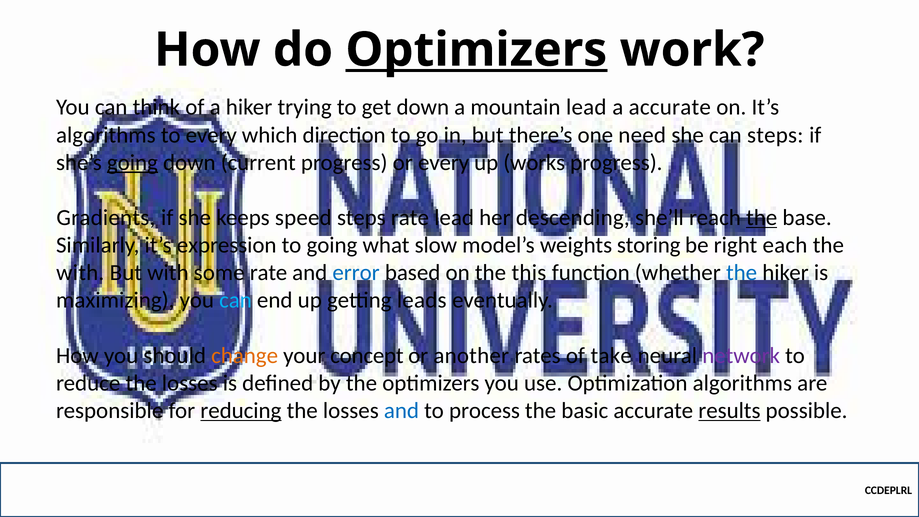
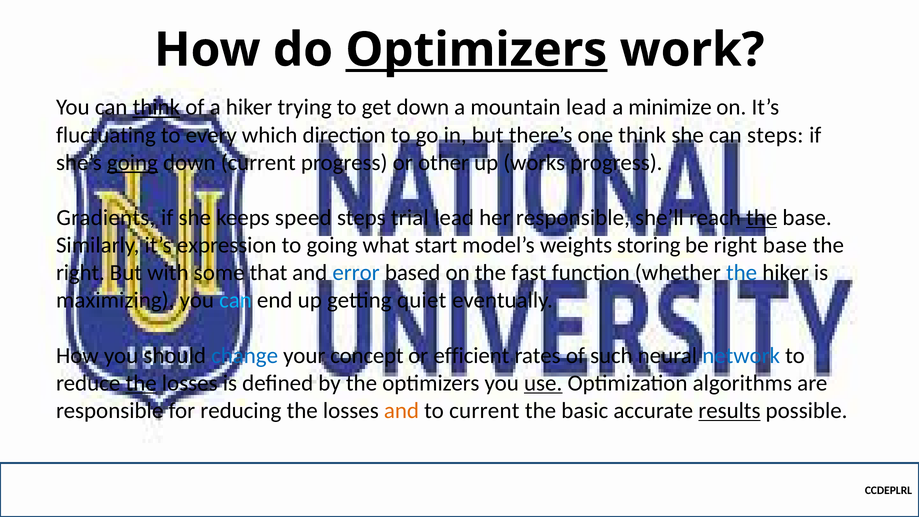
think underline: none -> present (156, 107)
a accurate: accurate -> minimize (670, 107)
algorithms: algorithms -> fluctuating (106, 135)
one need: need -> think (642, 135)
or every: every -> other (443, 162)
steps rate: rate -> trial (410, 218)
her descending: descending -> responsible (573, 218)
slow: slow -> start (436, 245)
right each: each -> base (785, 245)
with: with -> right (80, 273)
some rate: rate -> that (269, 273)
this: this -> fast (529, 273)
leads: leads -> quiet (422, 300)
change colour: orange -> blue (245, 355)
another: another -> efficient (471, 355)
take: take -> such (611, 355)
network colour: purple -> blue (741, 355)
the underline: none -> present (141, 383)
use underline: none -> present (543, 383)
reducing underline: present -> none (241, 411)
and colour: blue -> orange (401, 411)
to process: process -> current (484, 411)
